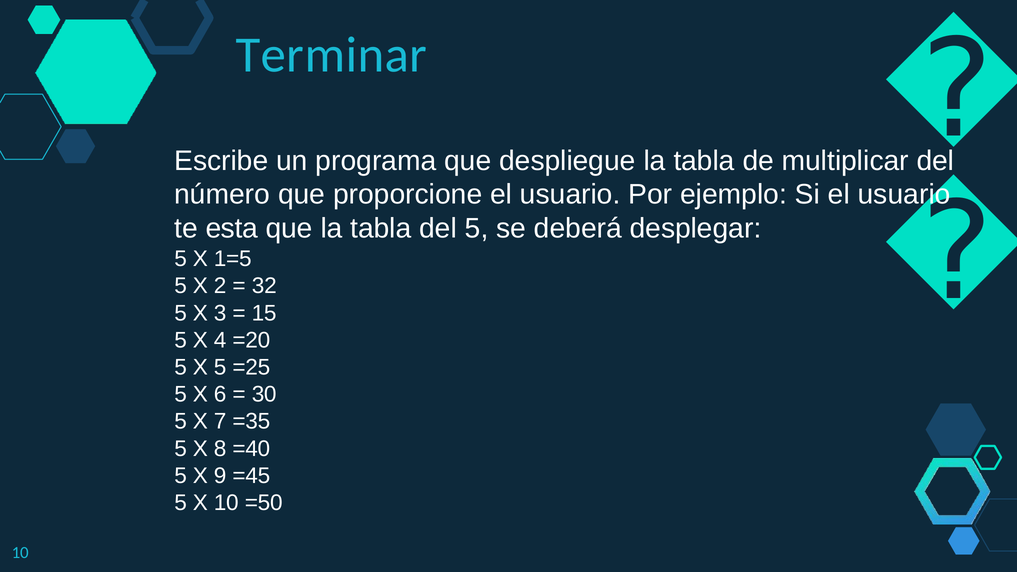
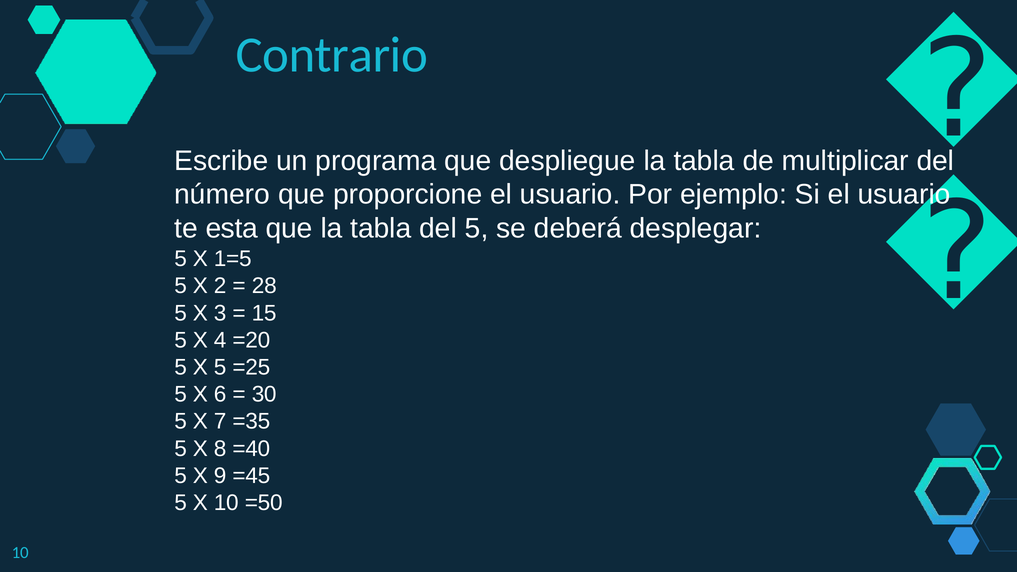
Terminar: Terminar -> Contrario (332, 55)
32: 32 -> 28 (264, 286)
